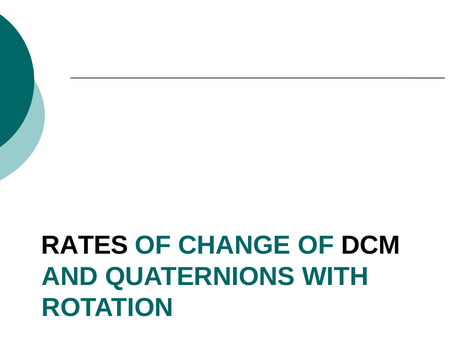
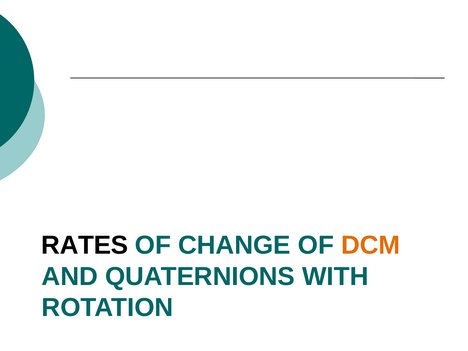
DCM colour: black -> orange (371, 245)
